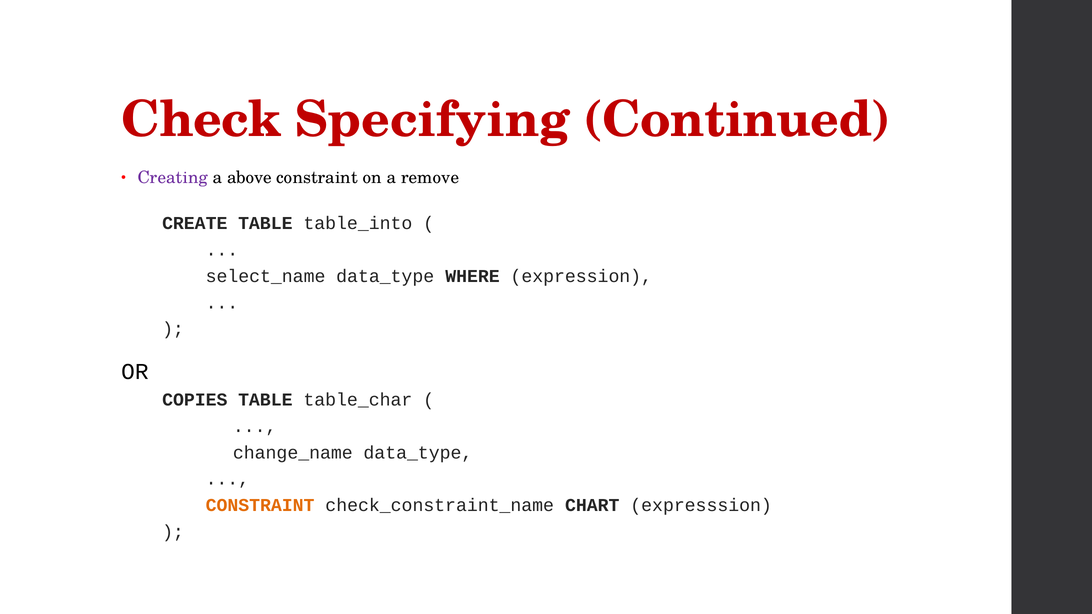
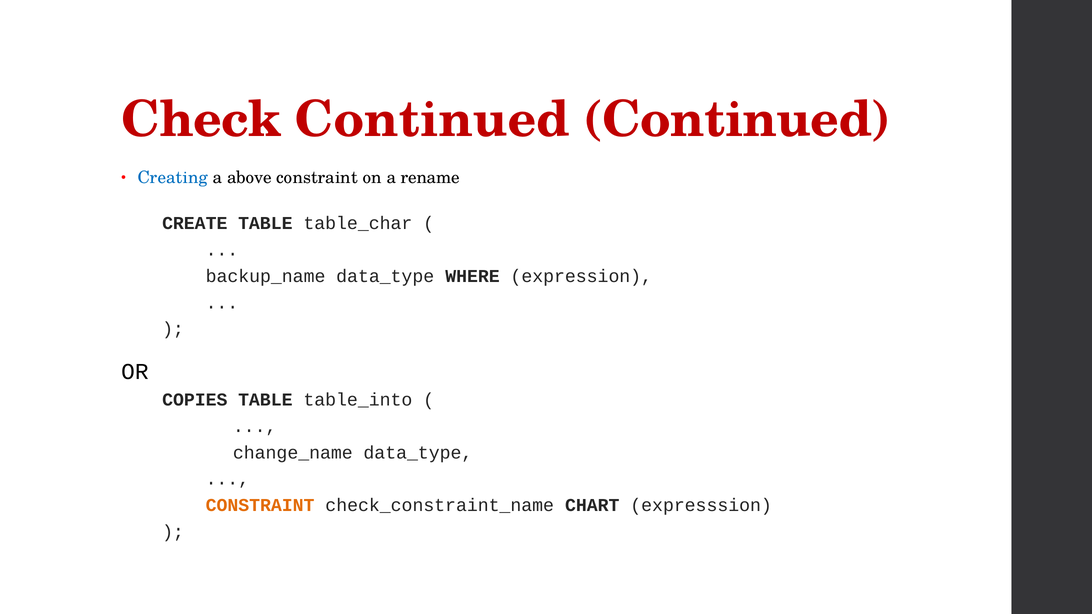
Check Specifying: Specifying -> Continued (432, 120)
Creating colour: purple -> blue (173, 178)
remove: remove -> rename (430, 178)
table_into: table_into -> table_char (358, 223)
select_name: select_name -> backup_name (266, 276)
table_char: table_char -> table_into (358, 400)
